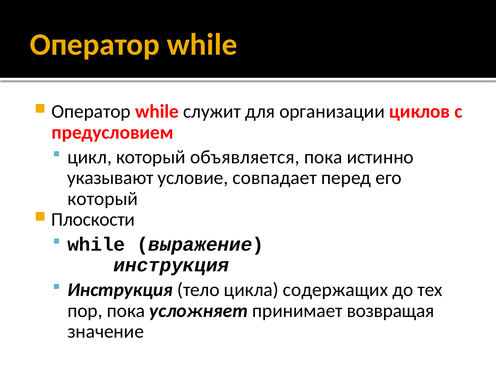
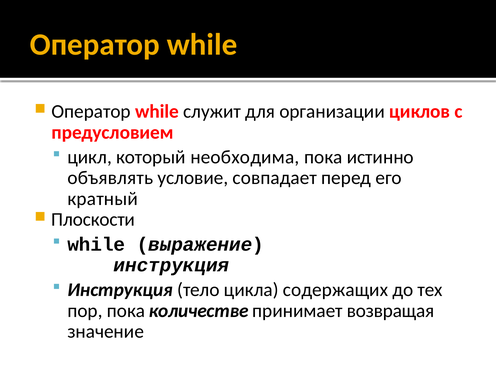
объявляется: объявляется -> необходима (245, 157)
указывают: указывают -> объявлять (110, 178)
который: который -> кратный (103, 199)
усложняет: усложняет -> количестве (199, 311)
